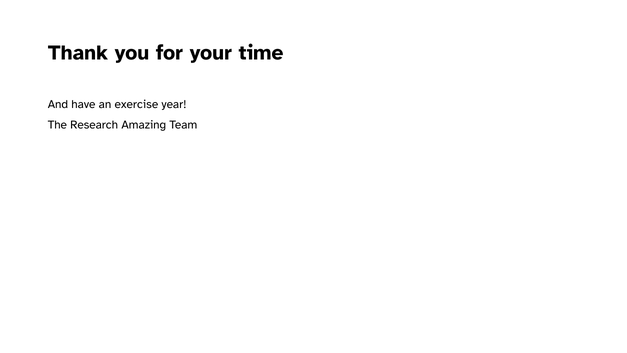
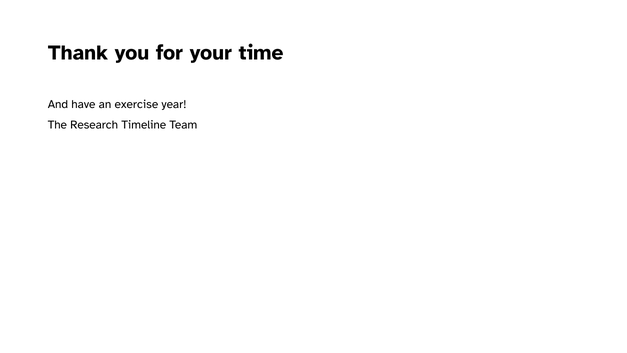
Amazing: Amazing -> Timeline (144, 125)
